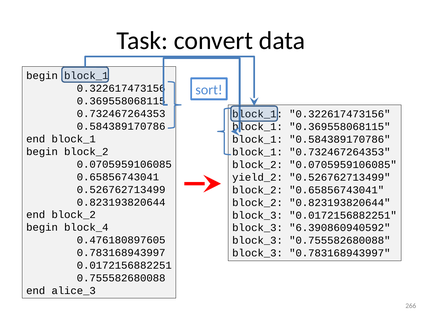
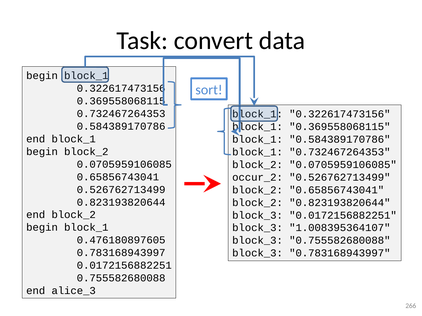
yield_2: yield_2 -> occur_2 (258, 178)
block_4: block_4 -> block_1 (86, 228)
6.390860940592: 6.390860940592 -> 1.008395364107 (340, 228)
